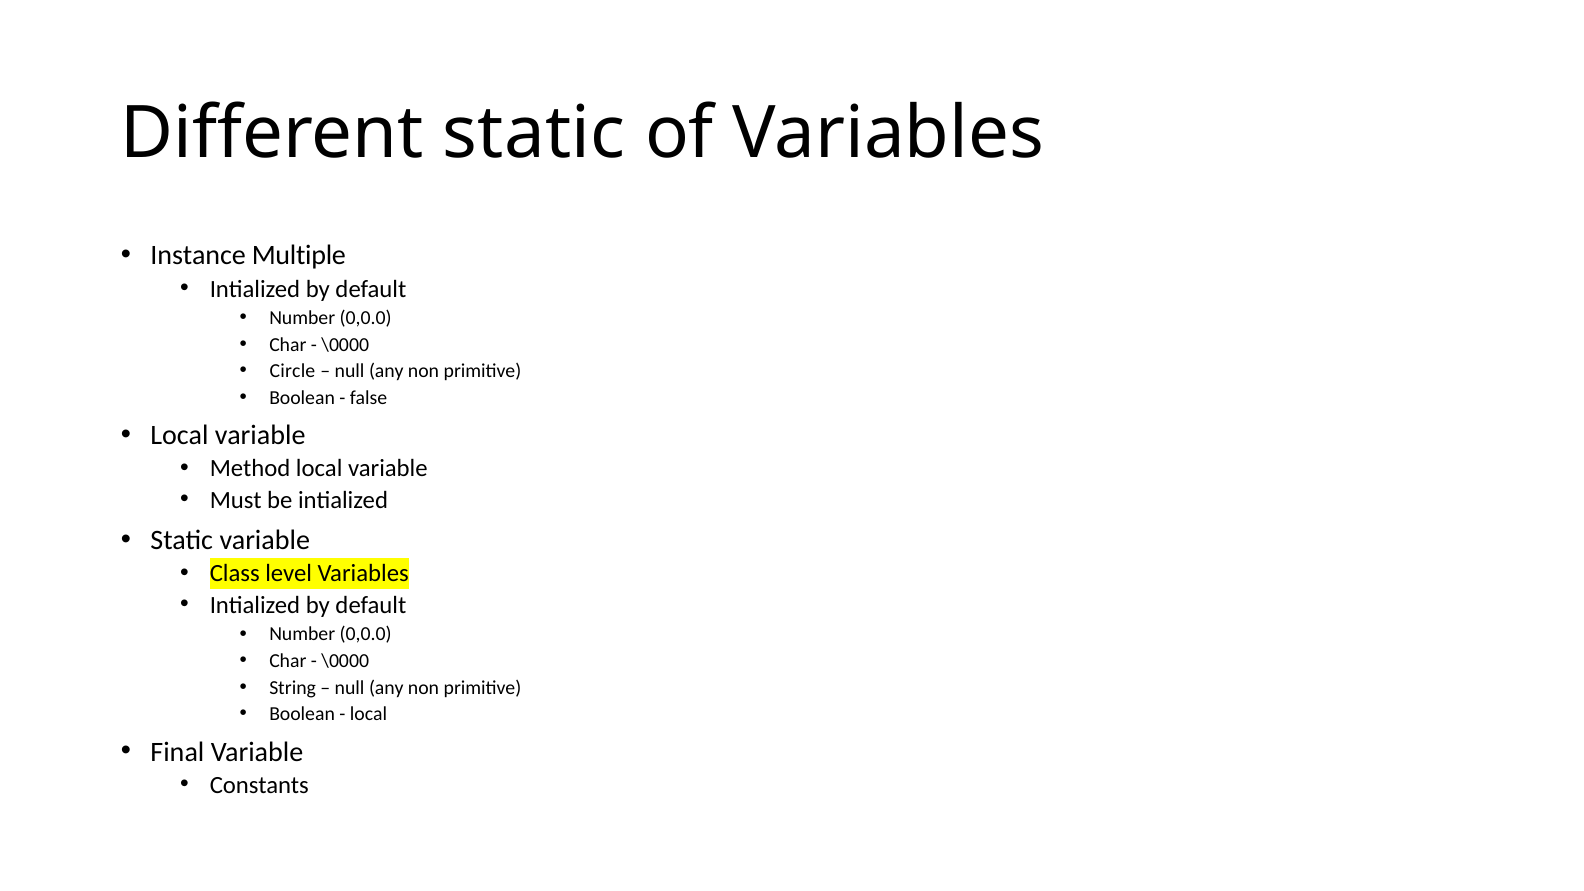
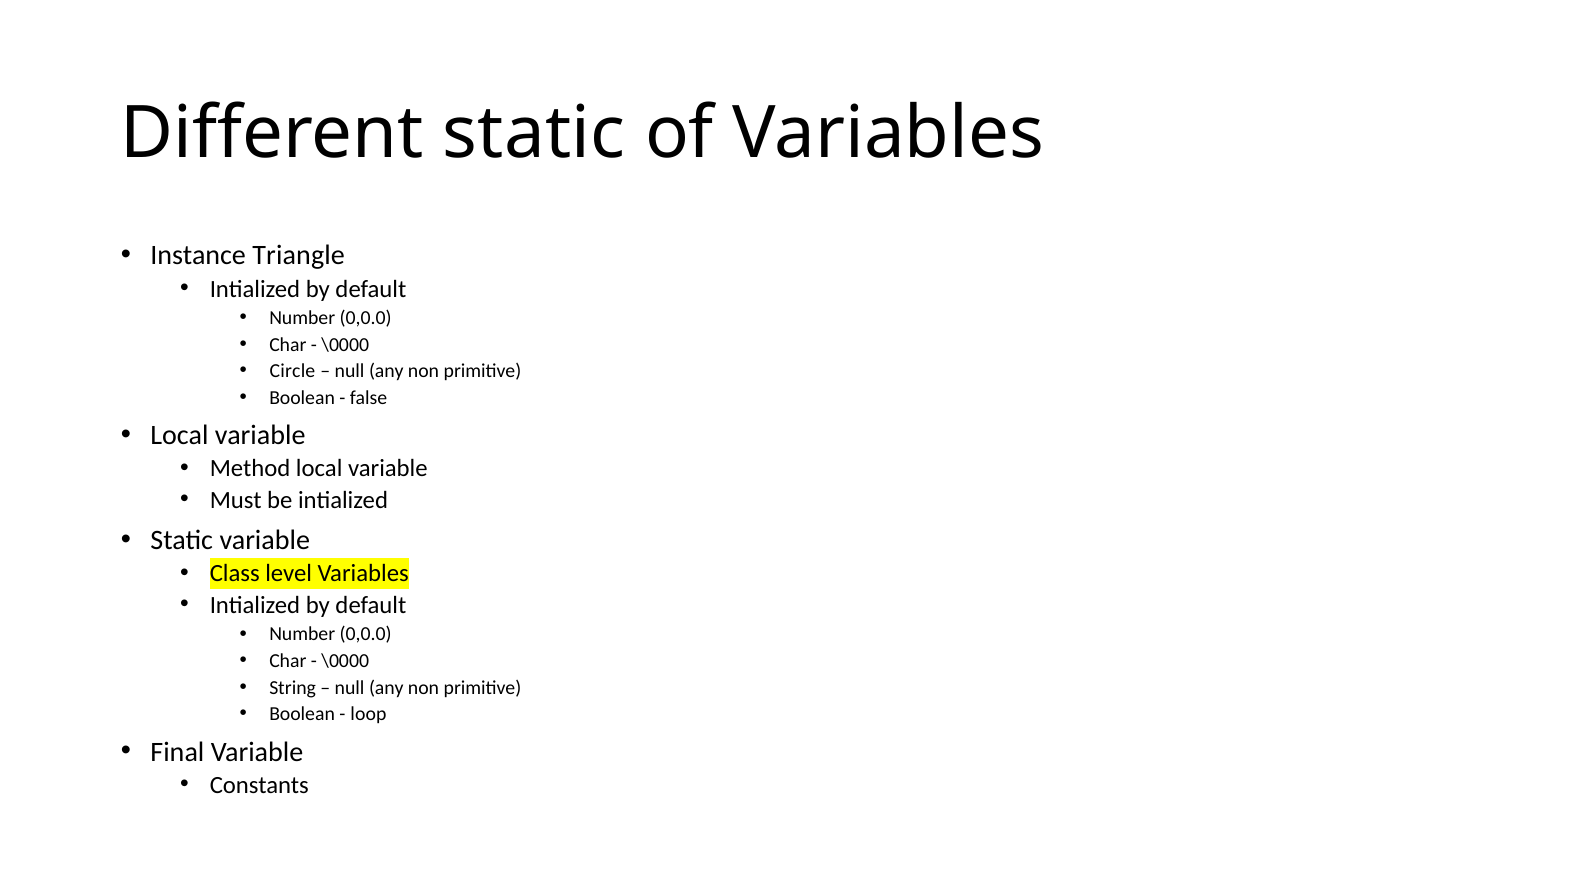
Multiple: Multiple -> Triangle (299, 256)
local: local -> loop (368, 714)
